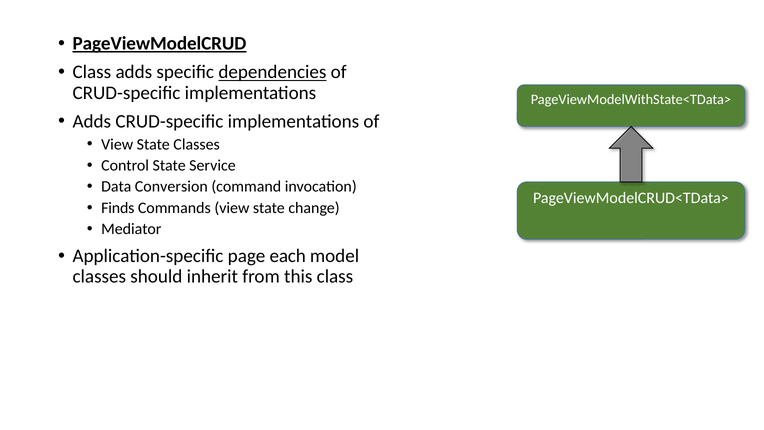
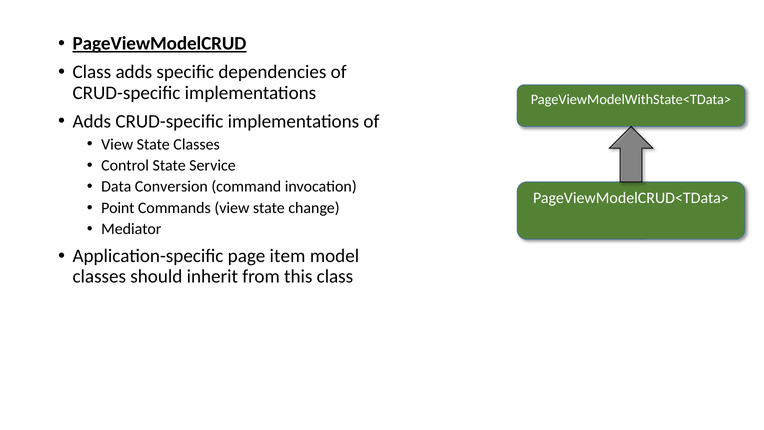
dependencies underline: present -> none (272, 72)
Finds: Finds -> Point (118, 208)
each: each -> item (288, 256)
